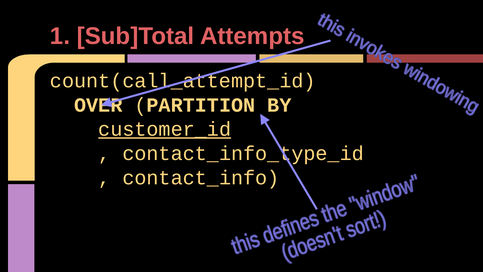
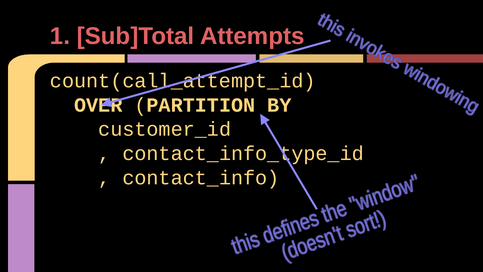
customer_id underline: present -> none (165, 129)
